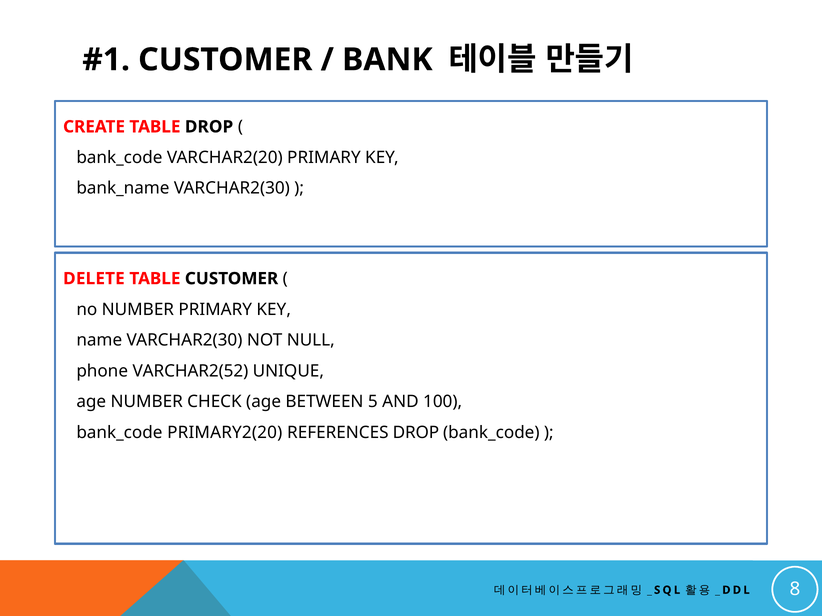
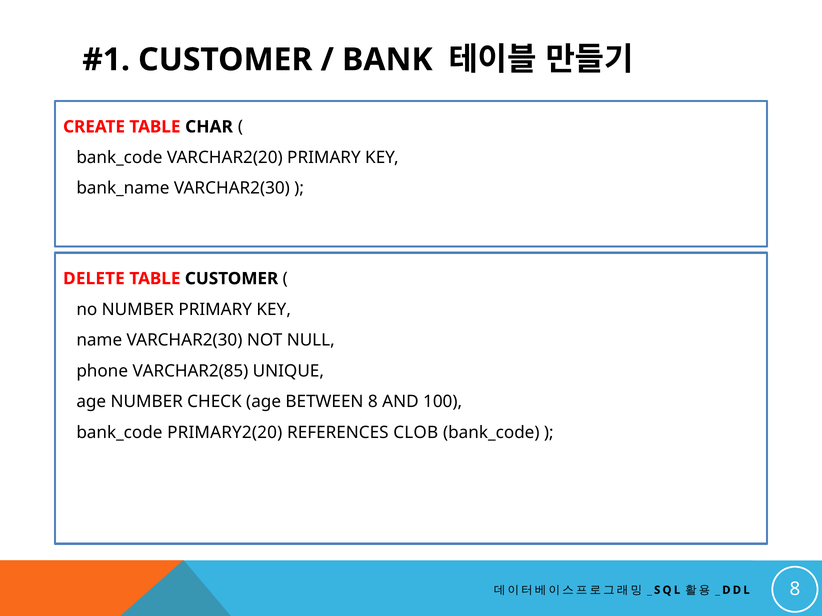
TABLE DROP: DROP -> CHAR (209, 127)
VARCHAR2(52: VARCHAR2(52 -> VARCHAR2(85 (190, 371)
BETWEEN 5: 5 -> 8 (373, 402)
REFERENCES DROP: DROP -> CLOB (416, 433)
